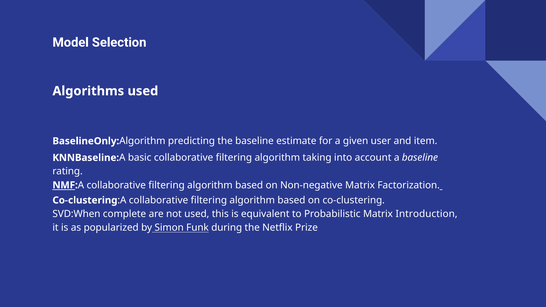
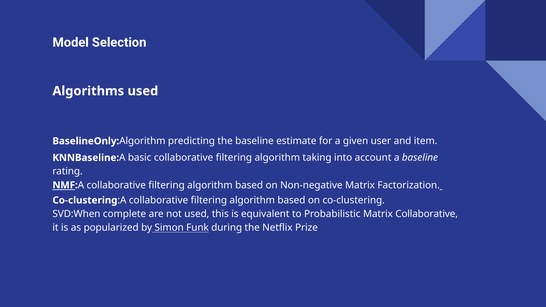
Matrix Introduction: Introduction -> Collaborative (427, 214)
